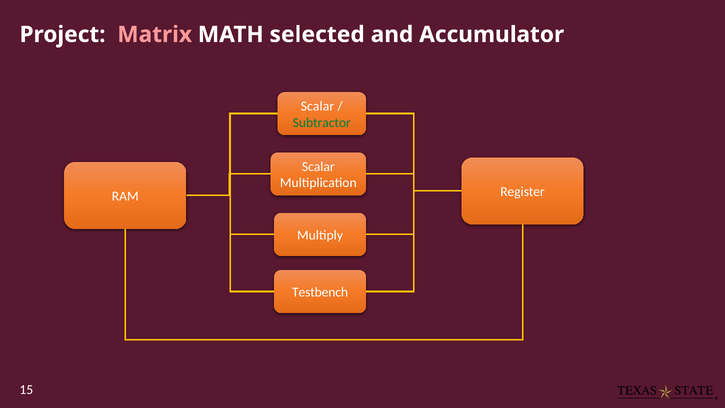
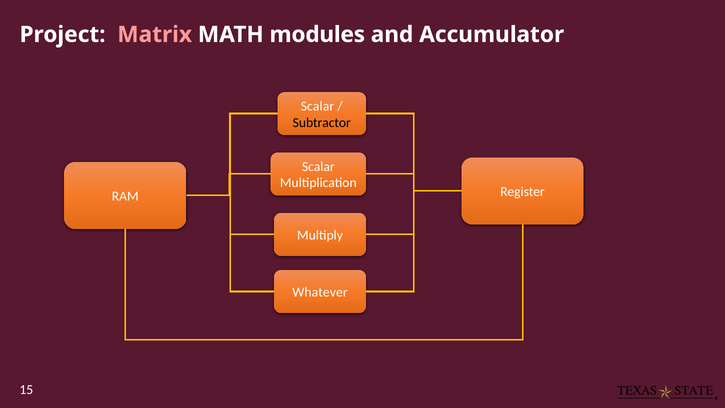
selected: selected -> modules (317, 35)
Subtractor colour: green -> black (322, 123)
Testbench: Testbench -> Whatever (320, 292)
